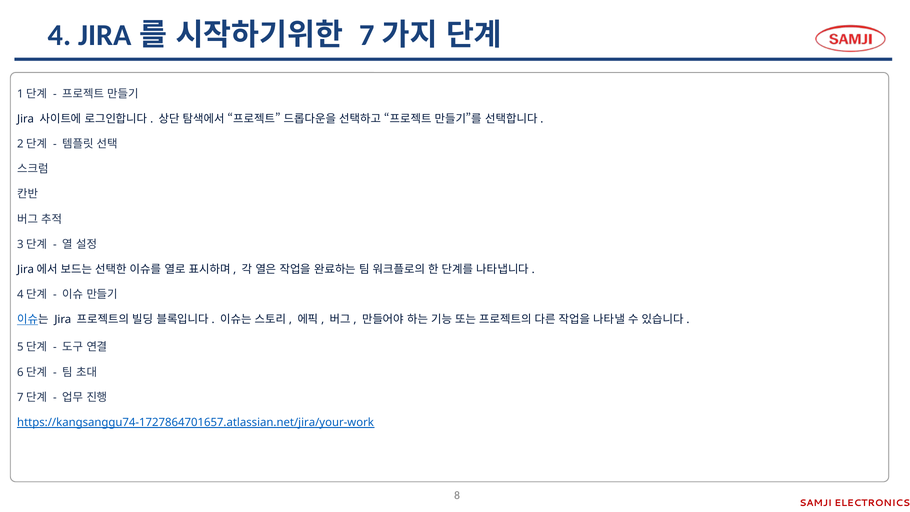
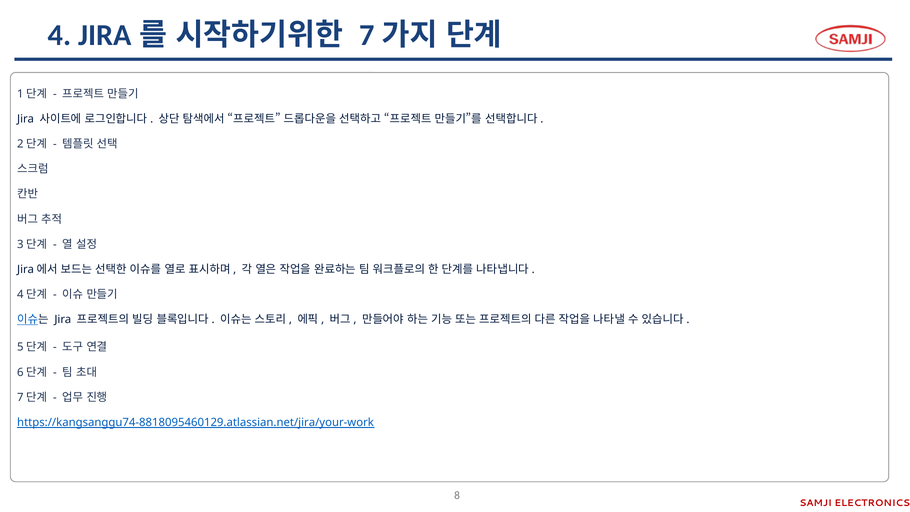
https://kangsanggu74-1727864701657.atlassian.net/jira/your-work: https://kangsanggu74-1727864701657.atlassian.net/jira/your-work -> https://kangsanggu74-8818095460129.atlassian.net/jira/your-work (196, 422)
